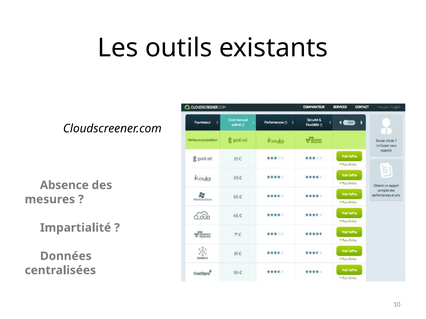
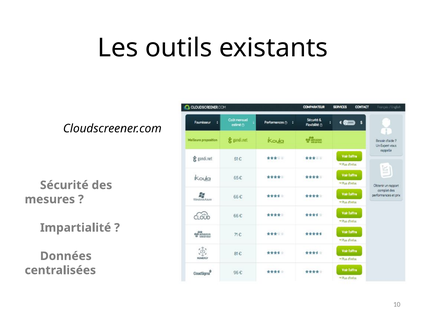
Absence: Absence -> Sécurité (64, 185)
